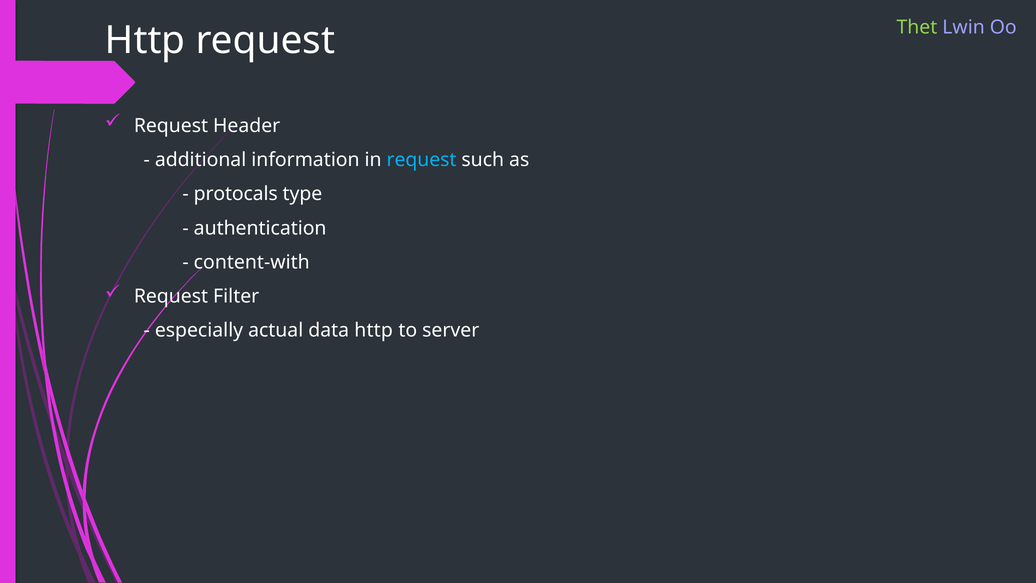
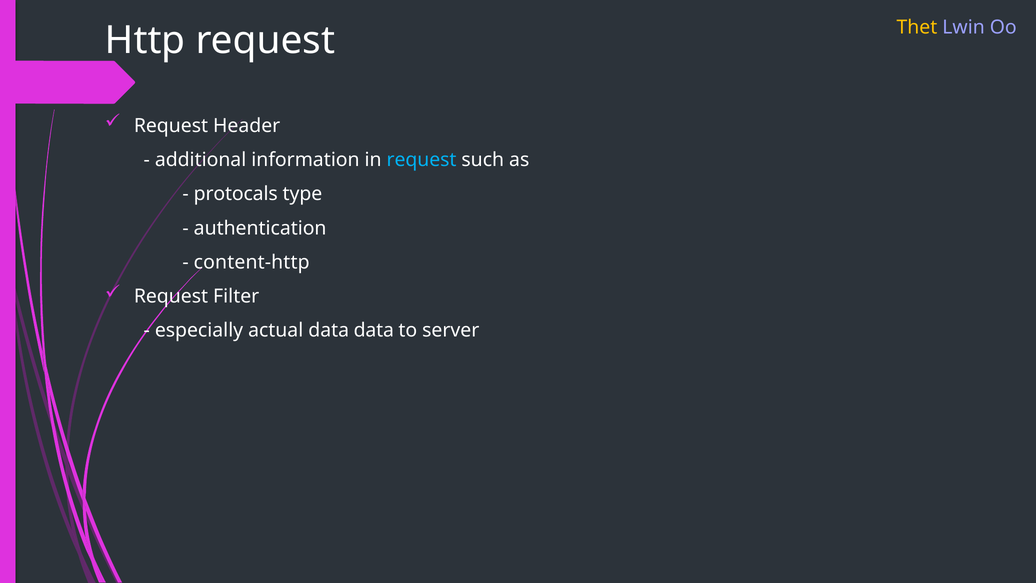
Thet colour: light green -> yellow (917, 27)
content-with: content-with -> content-http (252, 262)
data http: http -> data (374, 330)
